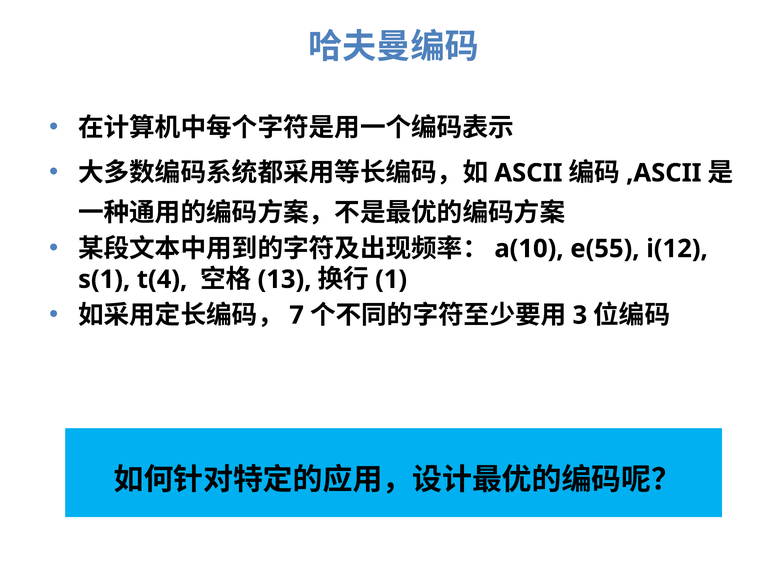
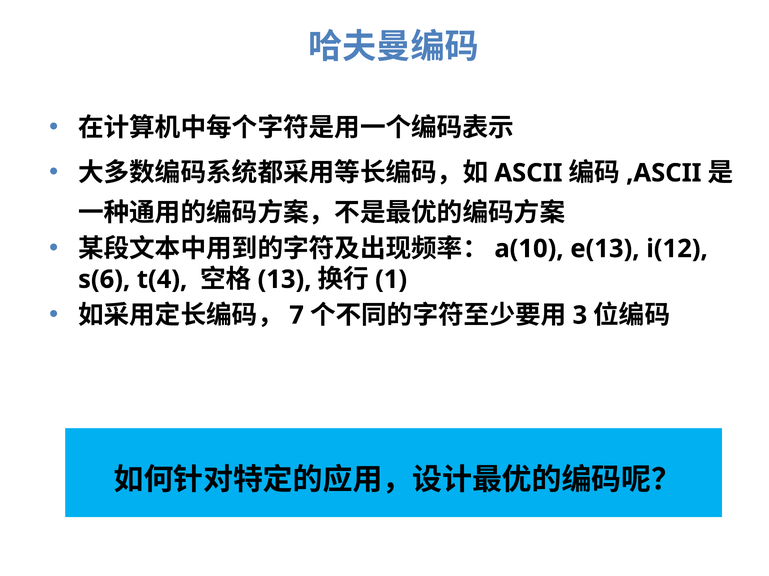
e(55: e(55 -> e(13 (605, 249)
s(1: s(1 -> s(6 (104, 280)
